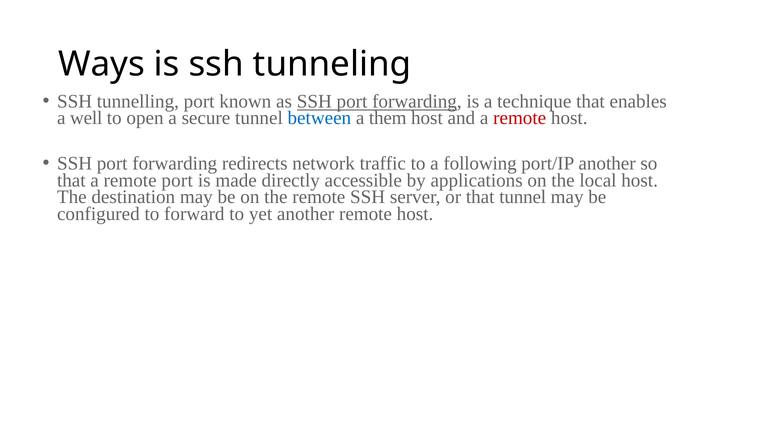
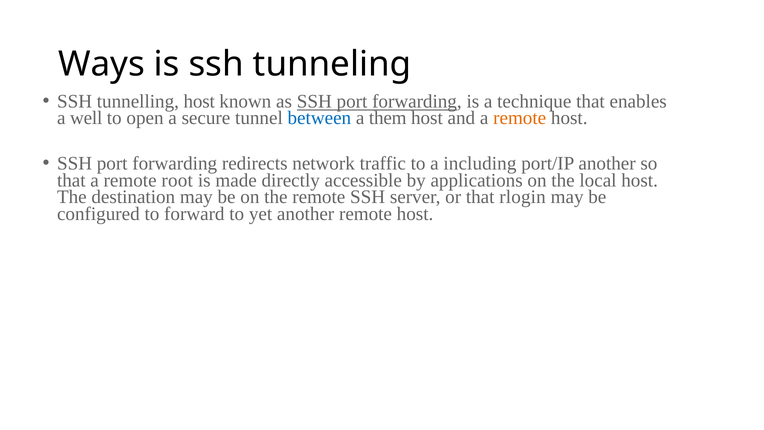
tunnelling port: port -> host (199, 101)
remote colour: red -> orange (520, 118)
following: following -> including (480, 163)
remote port: port -> root (177, 180)
that tunnel: tunnel -> rlogin (523, 197)
